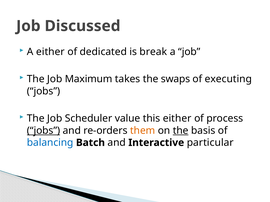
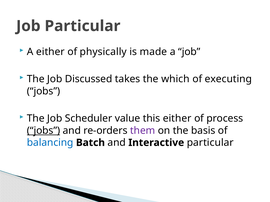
Job Discussed: Discussed -> Particular (82, 26)
dedicated: dedicated -> physically (103, 52)
break: break -> made (153, 52)
Maximum: Maximum -> Discussed (89, 79)
swaps: swaps -> which (175, 79)
them colour: orange -> purple (143, 131)
the underline: present -> none (181, 131)
